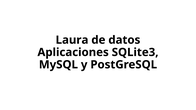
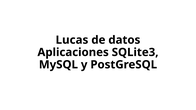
Laura: Laura -> Lucas (72, 40)
